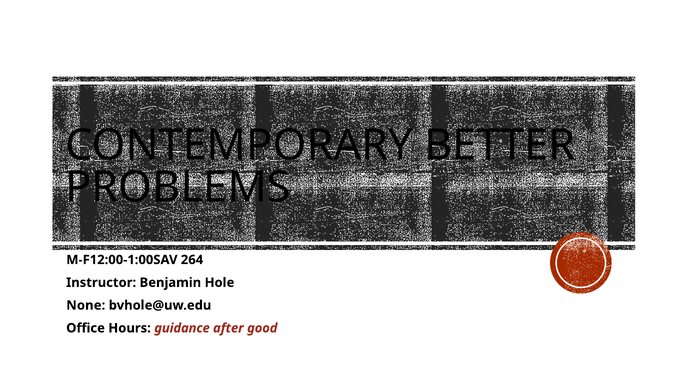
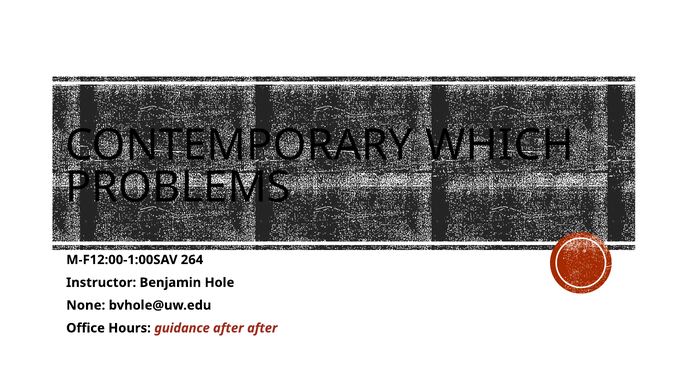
BETTER: BETTER -> WHICH (499, 145)
after good: good -> after (262, 328)
